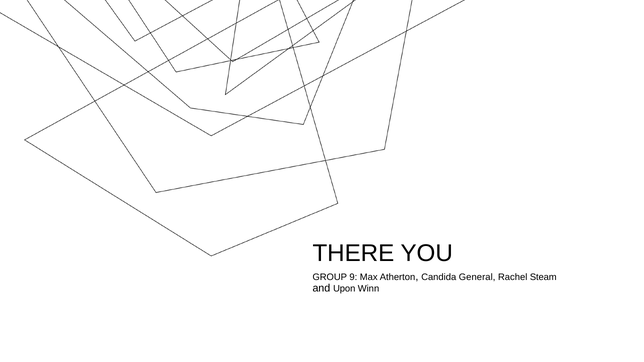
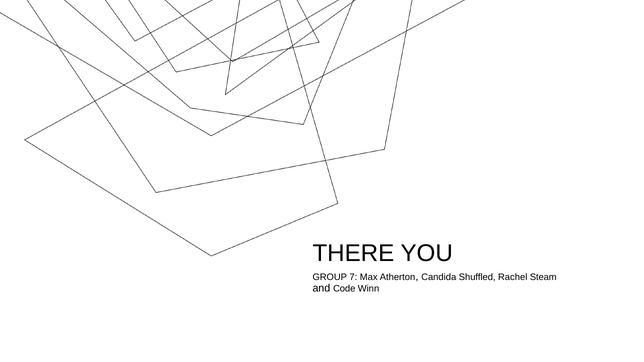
9: 9 -> 7 (353, 278)
General: General -> Shuffled (477, 278)
Upon: Upon -> Code (344, 289)
